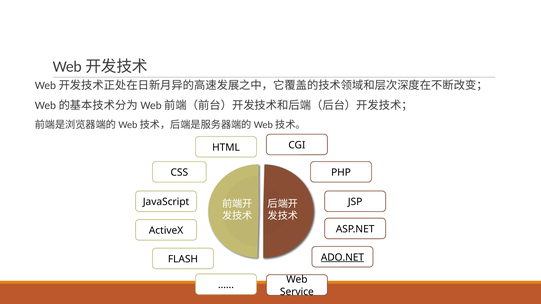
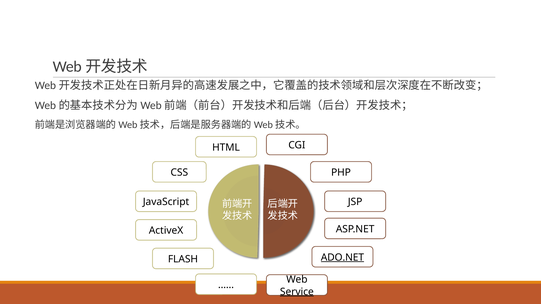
Service underline: none -> present (297, 292)
